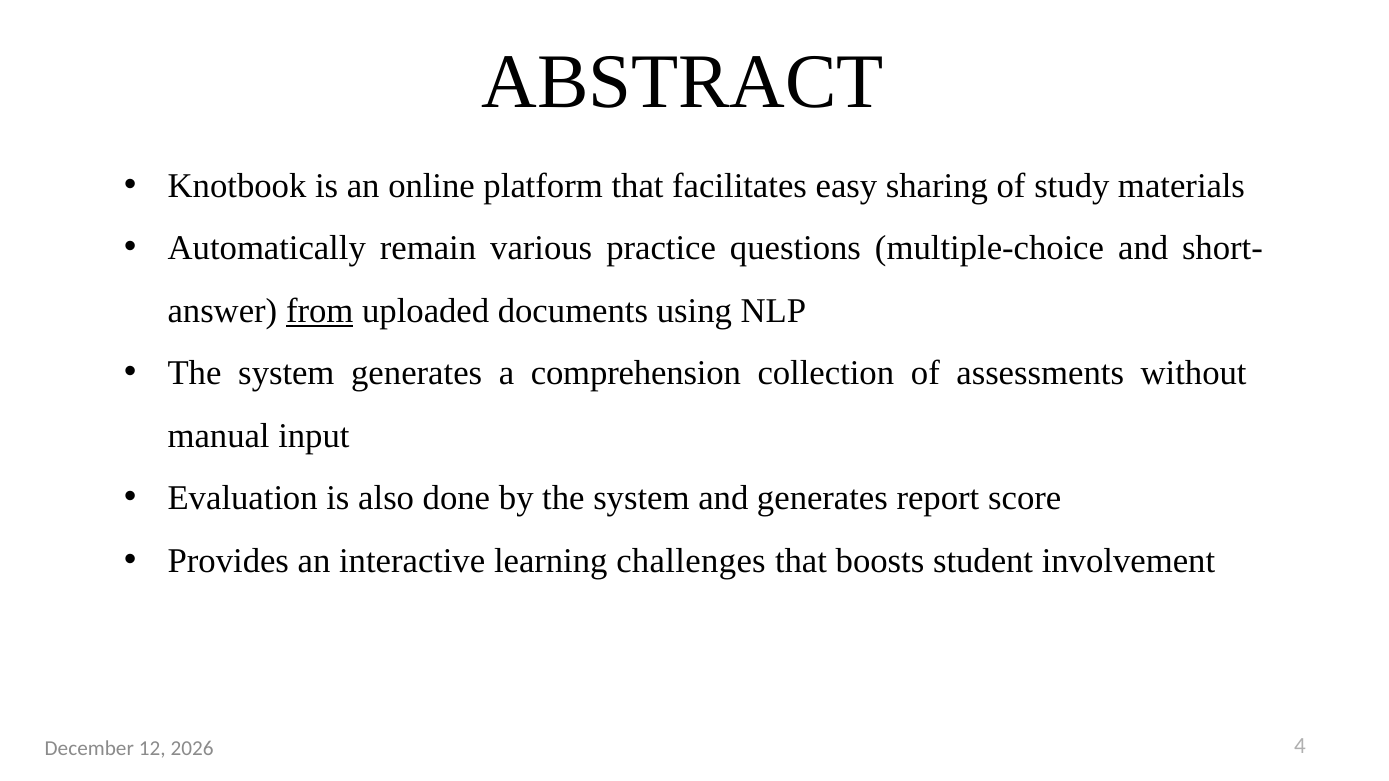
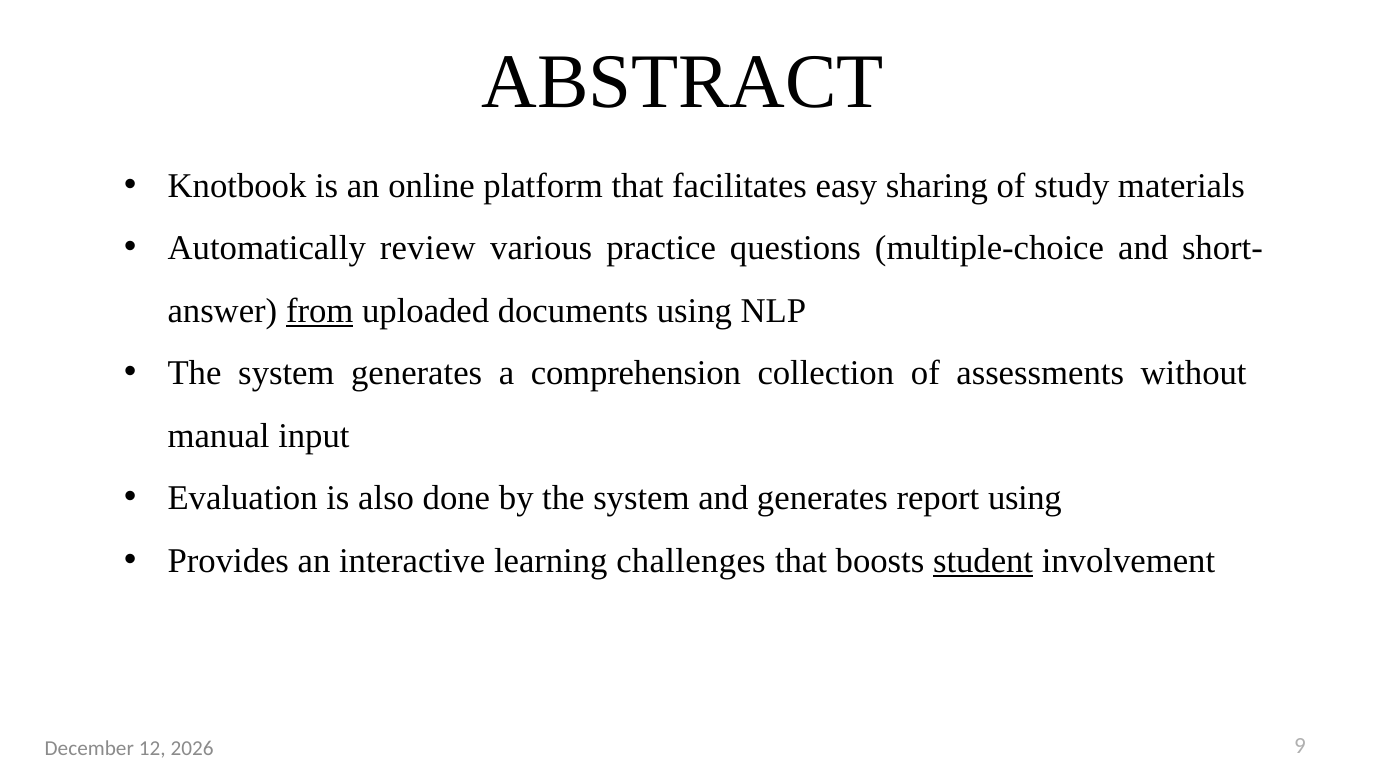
remain: remain -> review (428, 248)
report score: score -> using (1025, 498)
student underline: none -> present (983, 561)
4: 4 -> 9 (1300, 746)
